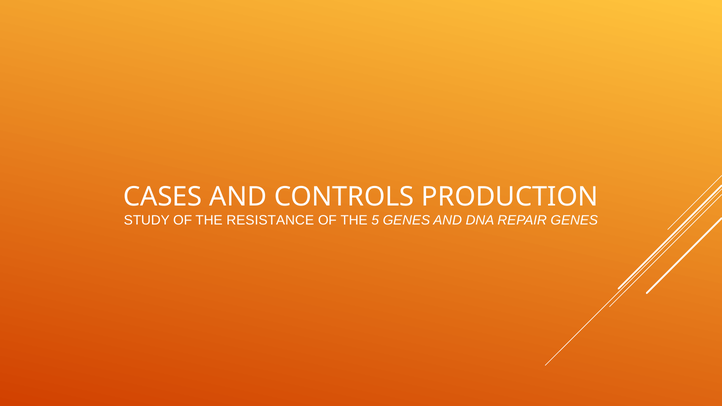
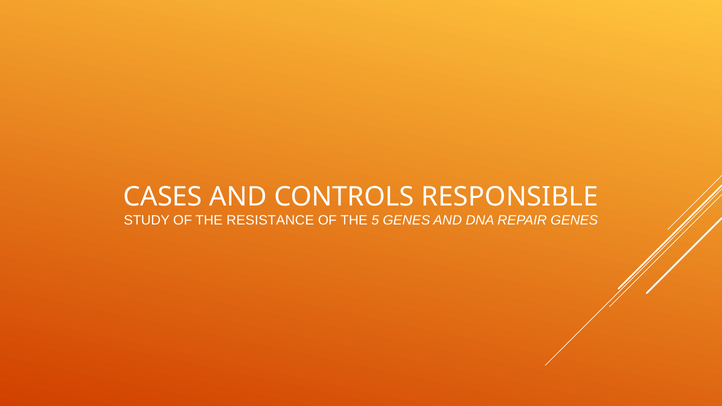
PRODUCTION: PRODUCTION -> RESPONSIBLE (510, 197)
